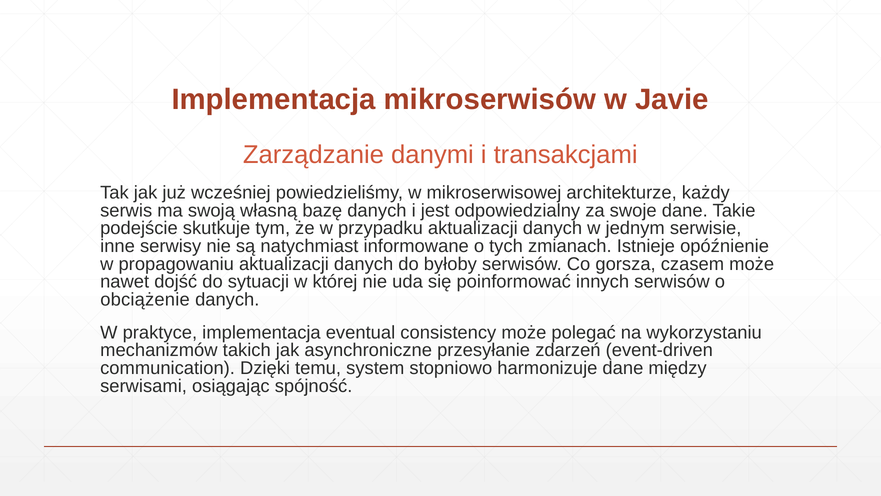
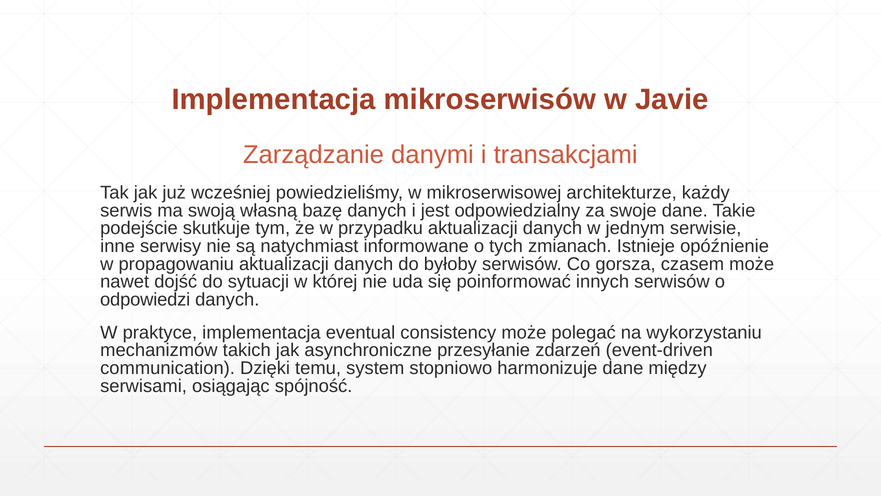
obciążenie: obciążenie -> odpowiedzi (145, 300)
